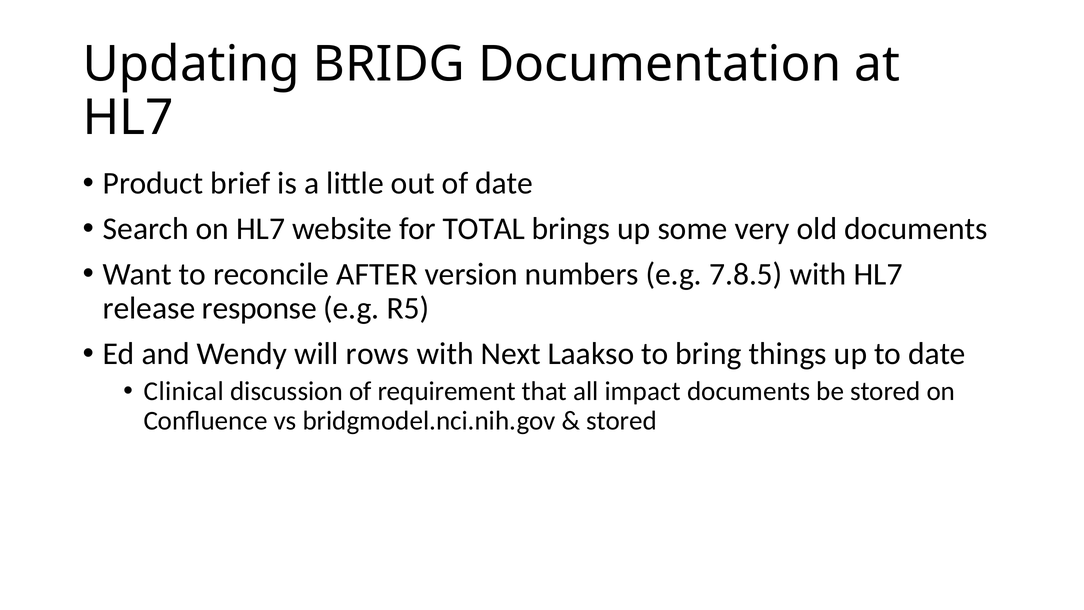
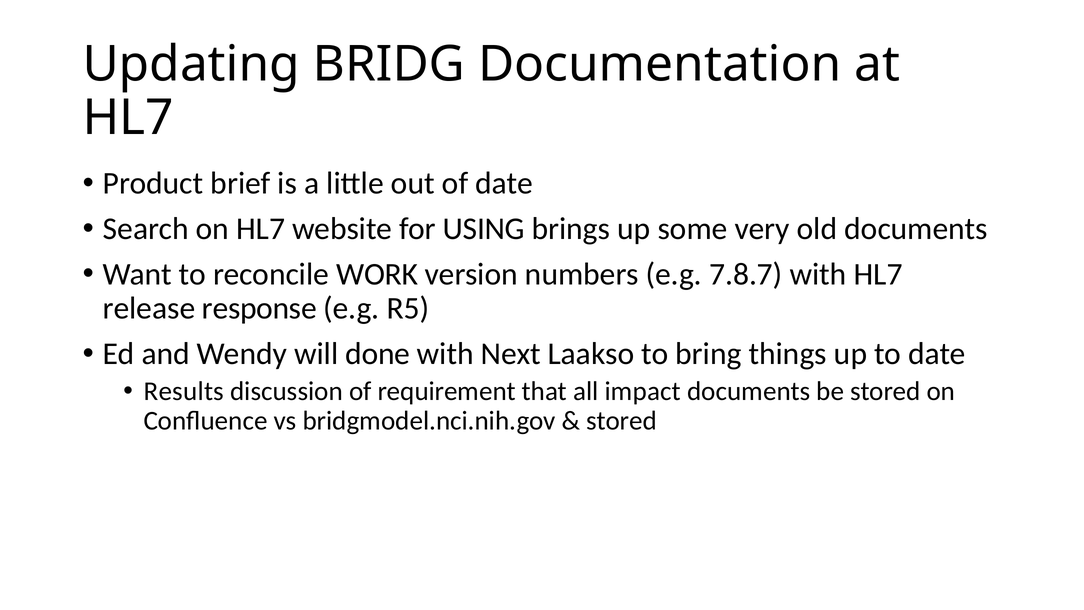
TOTAL: TOTAL -> USING (484, 229)
AFTER: AFTER -> WORK (377, 274)
7.8.5: 7.8.5 -> 7.8.7 (746, 274)
rows: rows -> done (378, 354)
Clinical: Clinical -> Results (184, 391)
